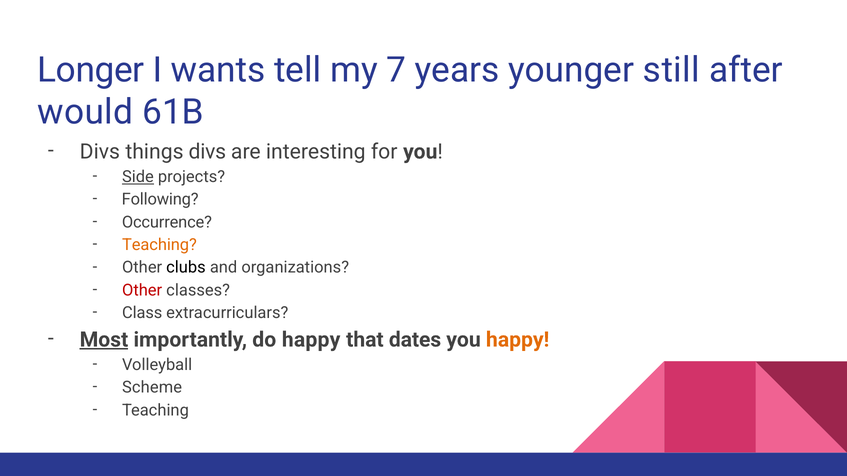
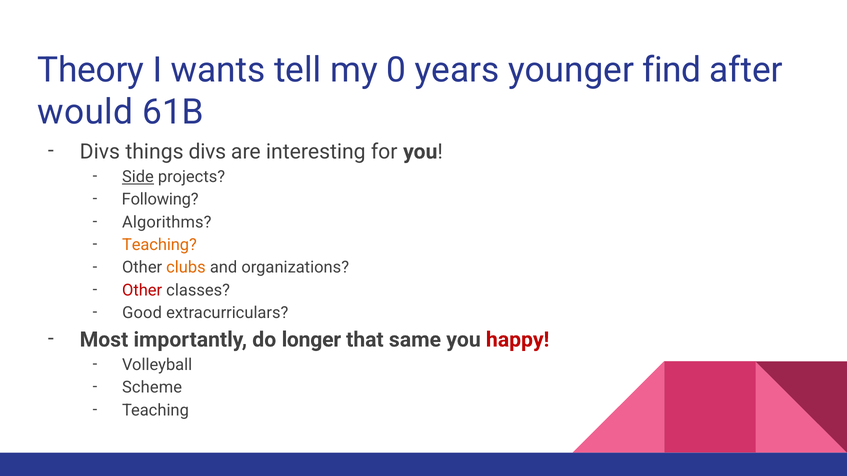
Longer: Longer -> Theory (91, 70)
7: 7 -> 0 (396, 70)
still: still -> find (672, 70)
Occurrence: Occurrence -> Algorithms (167, 222)
clubs colour: black -> orange (186, 268)
Class: Class -> Good (142, 313)
Most underline: present -> none (104, 340)
do happy: happy -> longer (311, 340)
dates: dates -> same (415, 340)
happy colour: orange -> red (518, 340)
